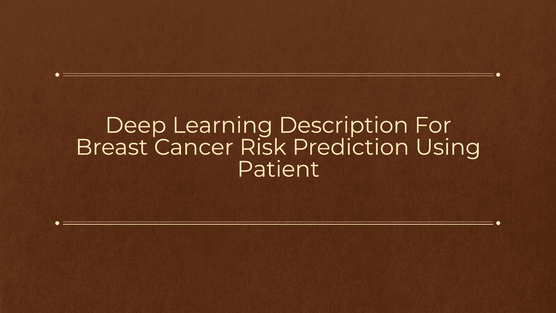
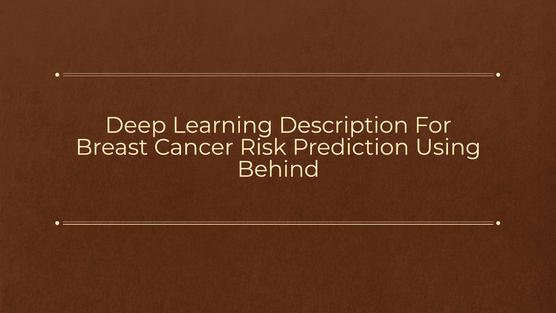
Patient: Patient -> Behind (278, 169)
